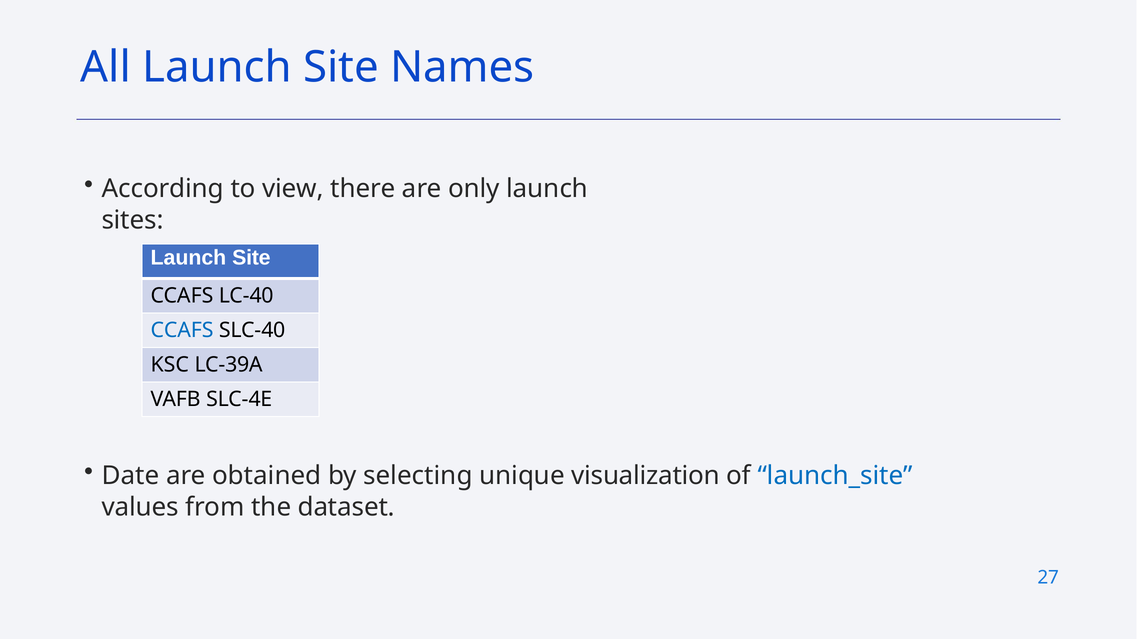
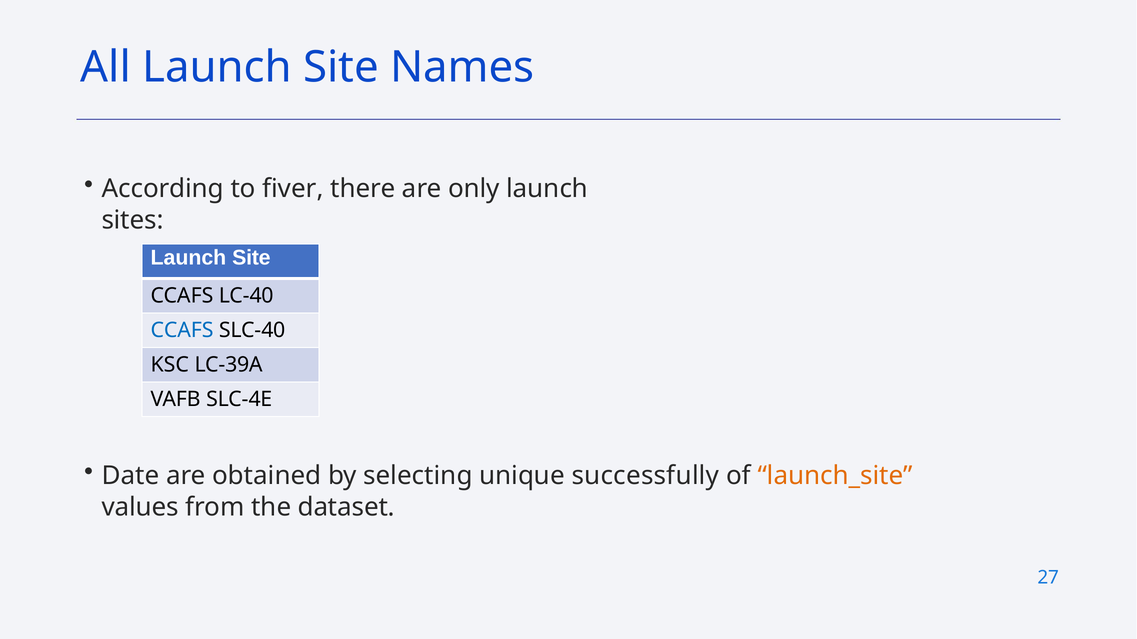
view: view -> fiver (293, 189)
visualization: visualization -> successfully (645, 476)
launch_site colour: blue -> orange (835, 476)
